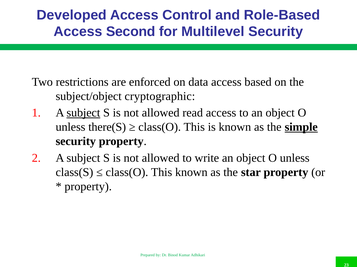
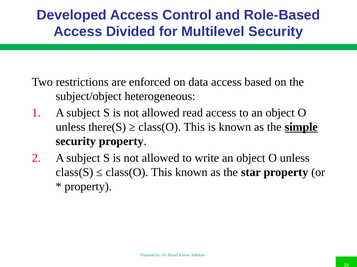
Second: Second -> Divided (131, 32)
cryptographic: cryptographic -> heterogeneous (160, 96)
subject underline: present -> none (83, 113)
